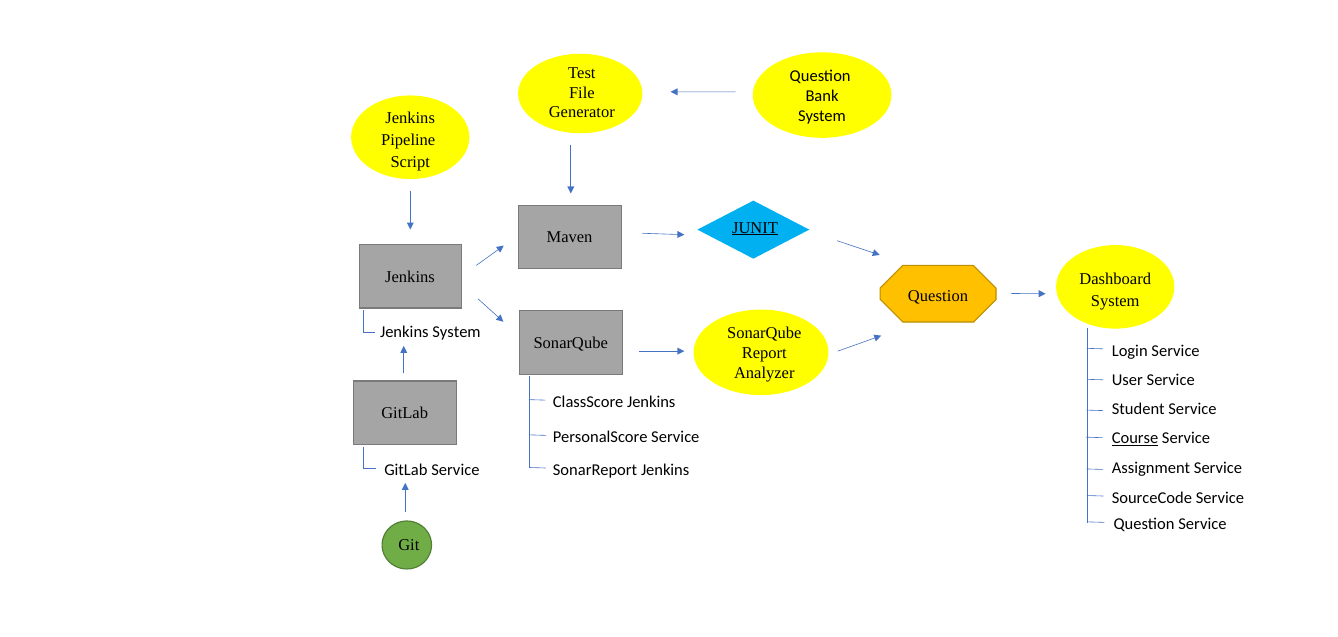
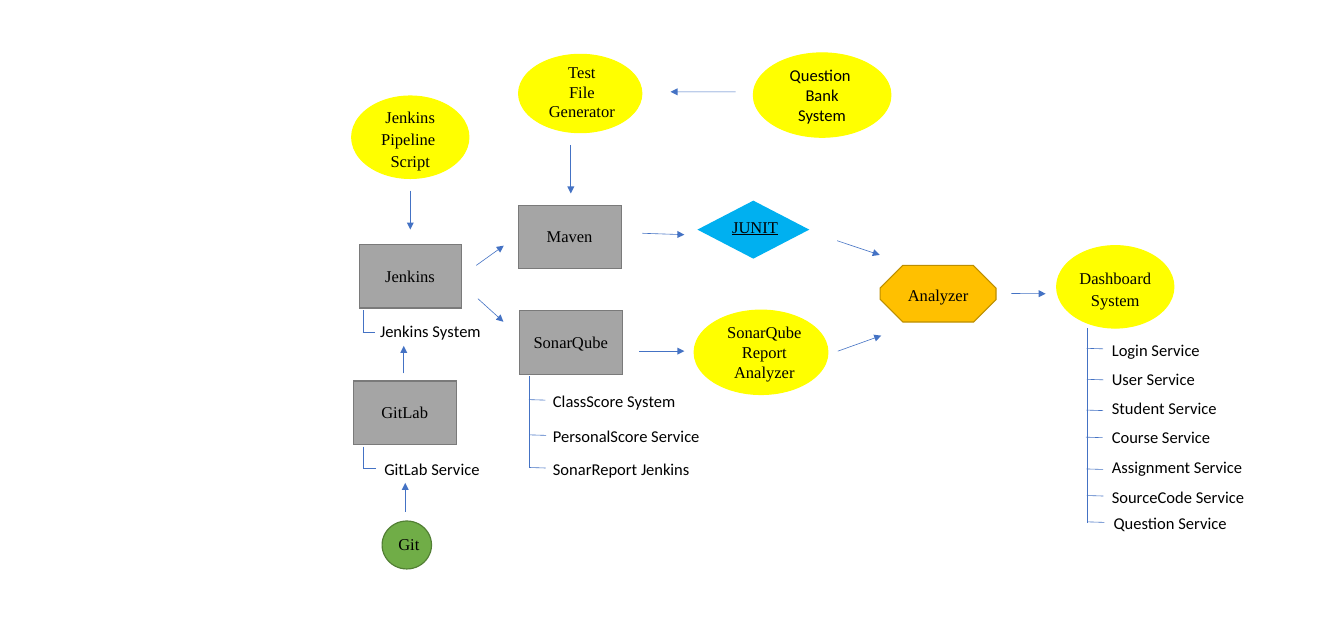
Question: Question -> Analyzer (938, 296)
ClassScore Jenkins: Jenkins -> System (651, 402)
Course underline: present -> none (1135, 439)
